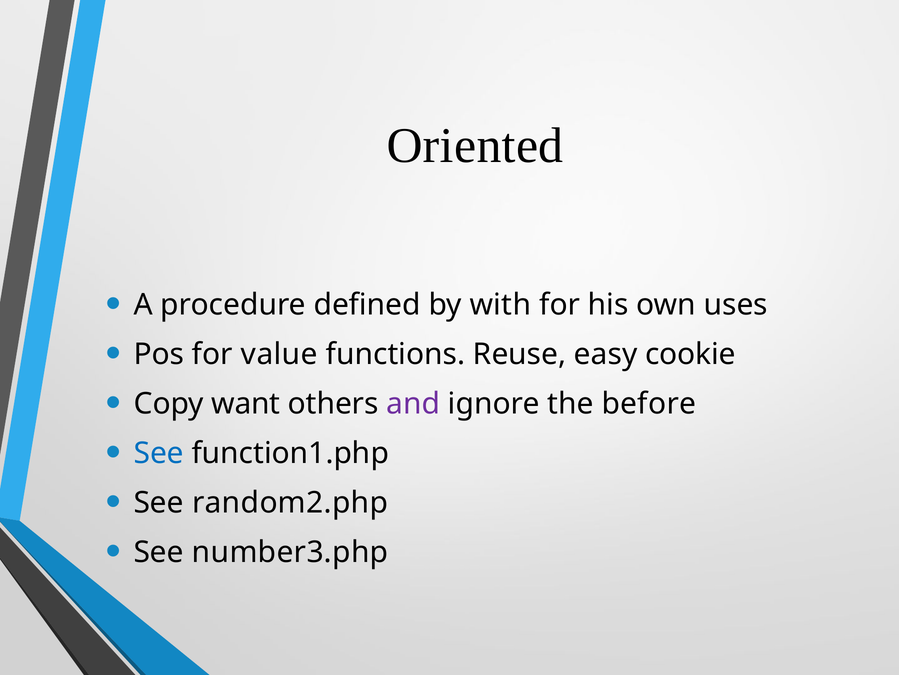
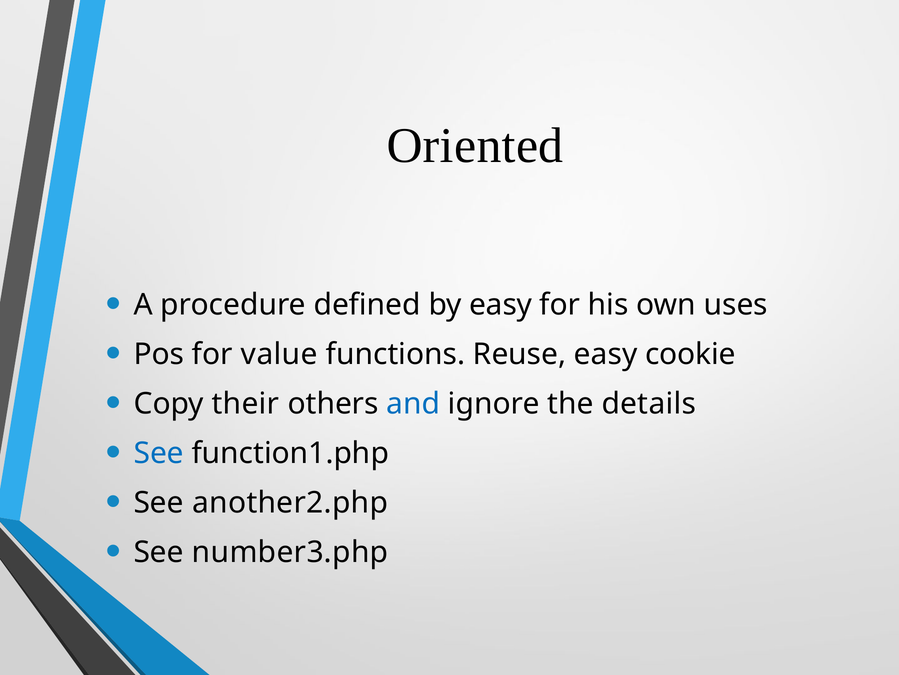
by with: with -> easy (501, 305)
want: want -> their (246, 403)
and colour: purple -> blue (413, 403)
before: before -> details (649, 403)
random2.php: random2.php -> another2.php (290, 502)
